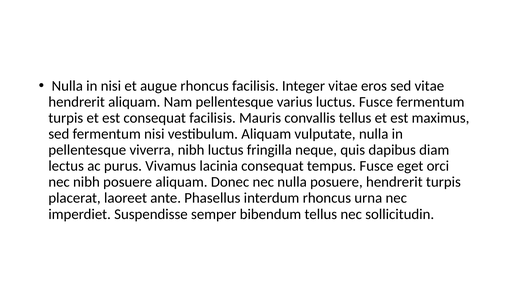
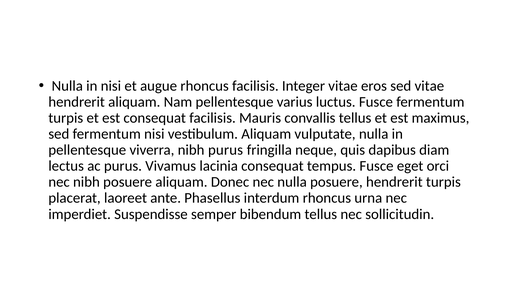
nibh luctus: luctus -> purus (226, 150)
